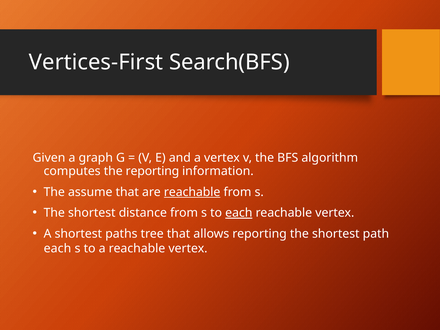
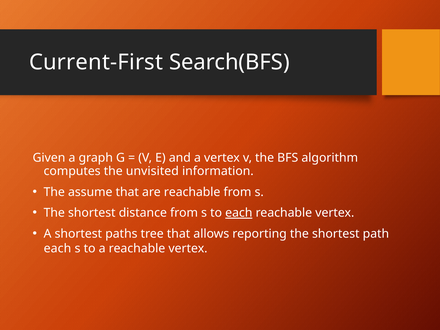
Vertices-First: Vertices-First -> Current-First (96, 62)
the reporting: reporting -> unvisited (152, 171)
reachable underline: present -> none (192, 192)
